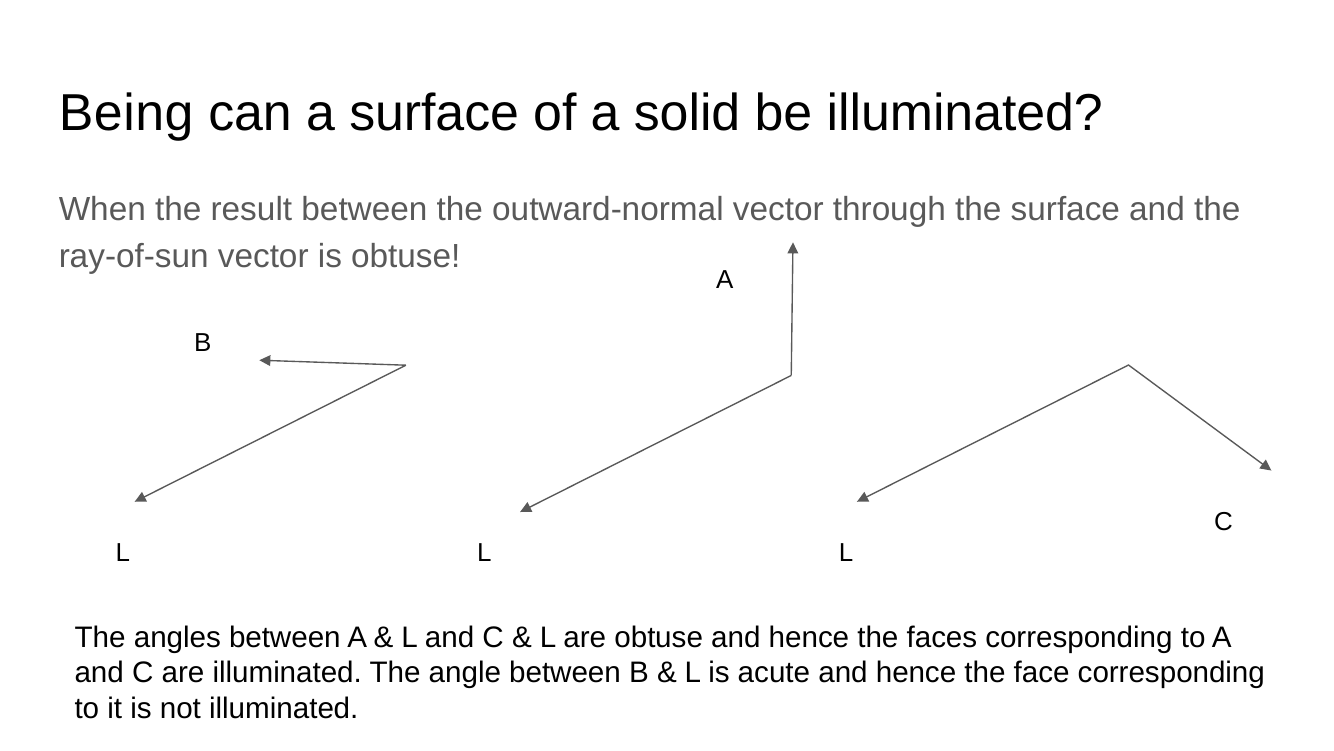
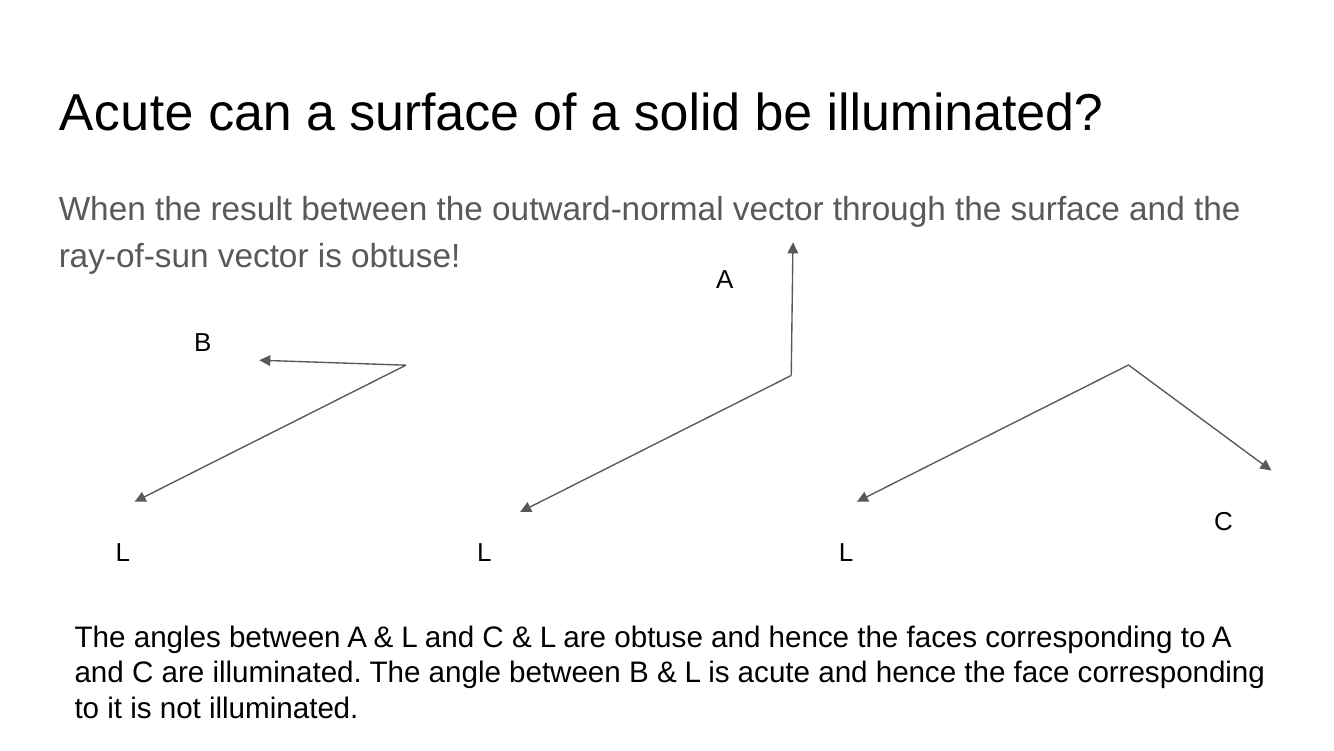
Being: Being -> Acute (126, 113)
